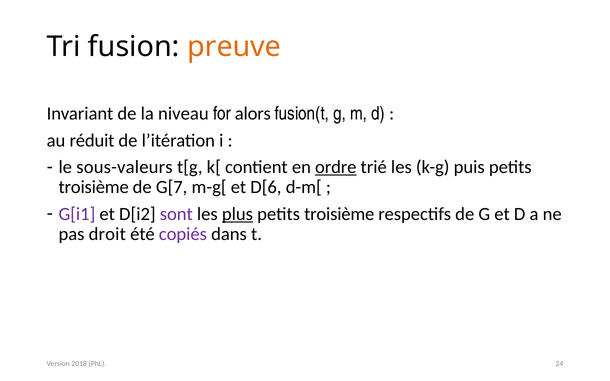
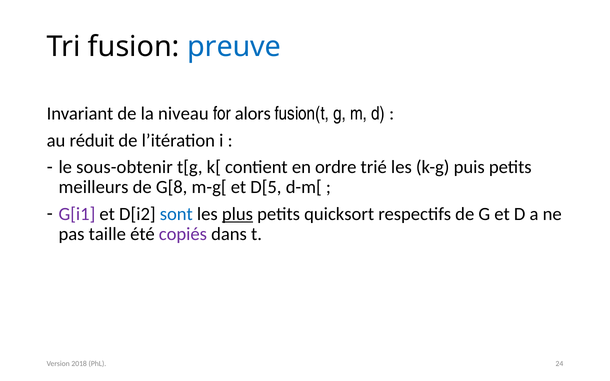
preuve colour: orange -> blue (234, 47)
sous-valeurs: sous-valeurs -> sous-obtenir (125, 167)
ordre underline: present -> none (336, 167)
troisième: troisième -> meilleurs (94, 187)
G[7: G[7 -> G[8 (172, 187)
D[6: D[6 -> D[5 (266, 187)
sont colour: purple -> blue (176, 214)
troisième: troisième -> quicksort (339, 214)
droit: droit -> taille (107, 234)
